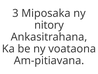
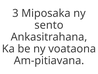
nitory: nitory -> sento (49, 25)
